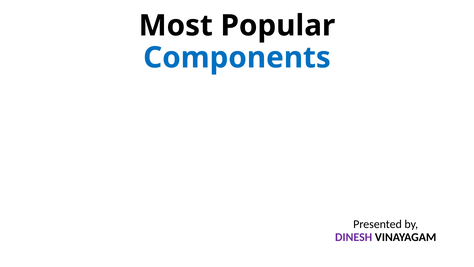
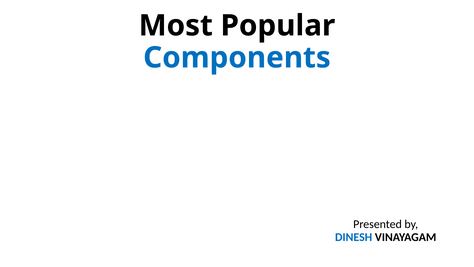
DINESH colour: purple -> blue (354, 237)
